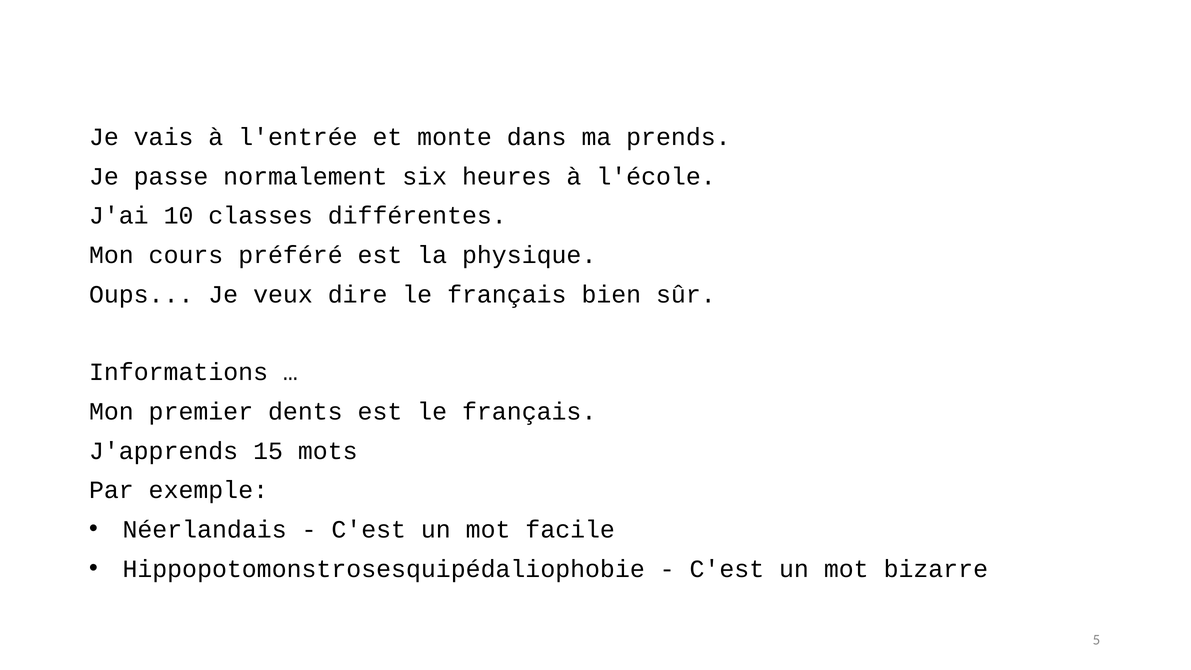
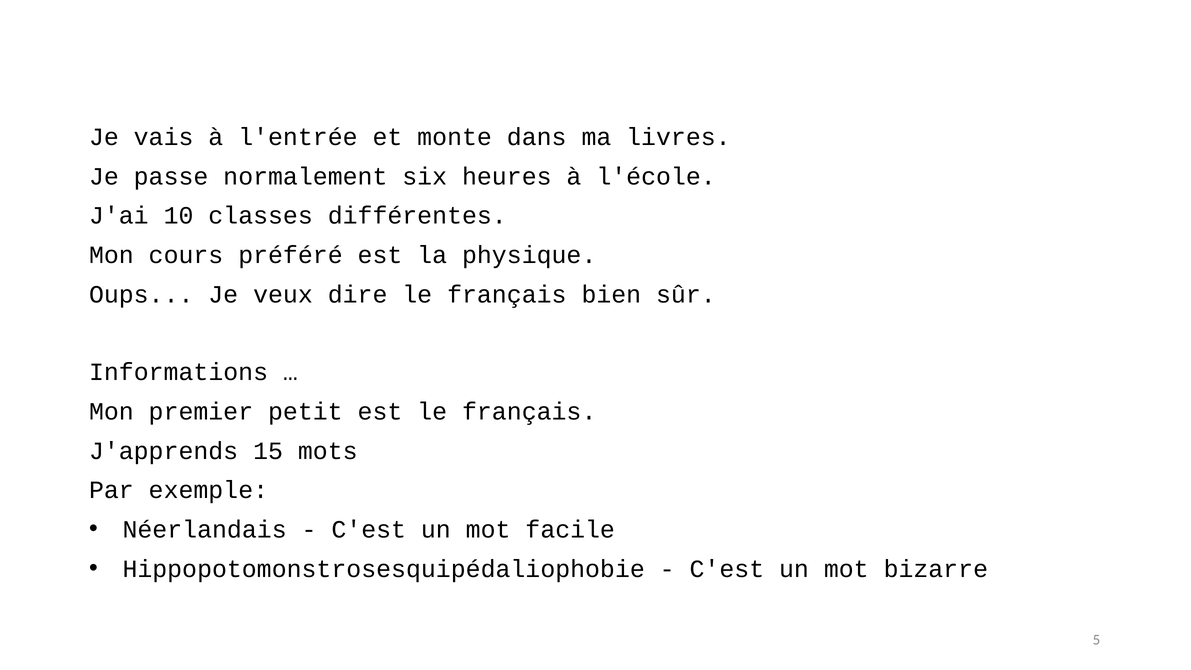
prends: prends -> livres (678, 137)
dents: dents -> petit (305, 412)
